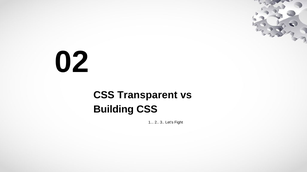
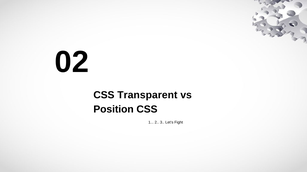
Building: Building -> Position (114, 110)
